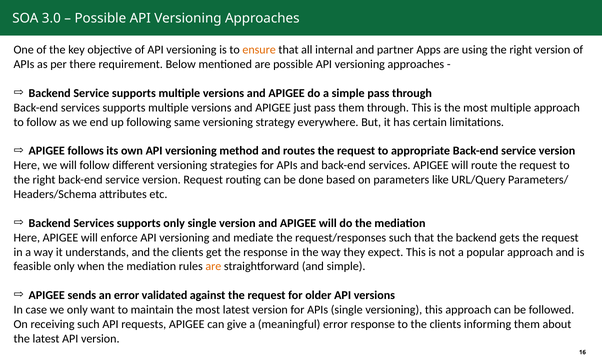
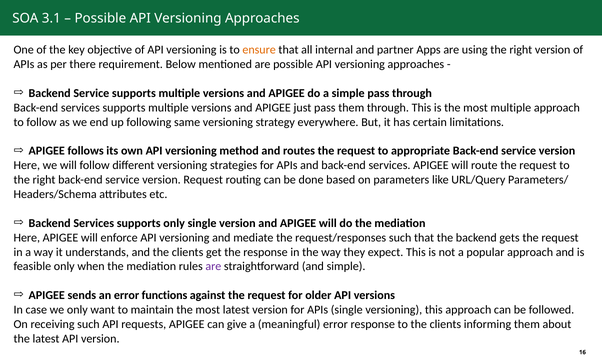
3.0: 3.0 -> 3.1 (51, 19)
are colour: orange -> purple (213, 267)
validated: validated -> functions (165, 296)
